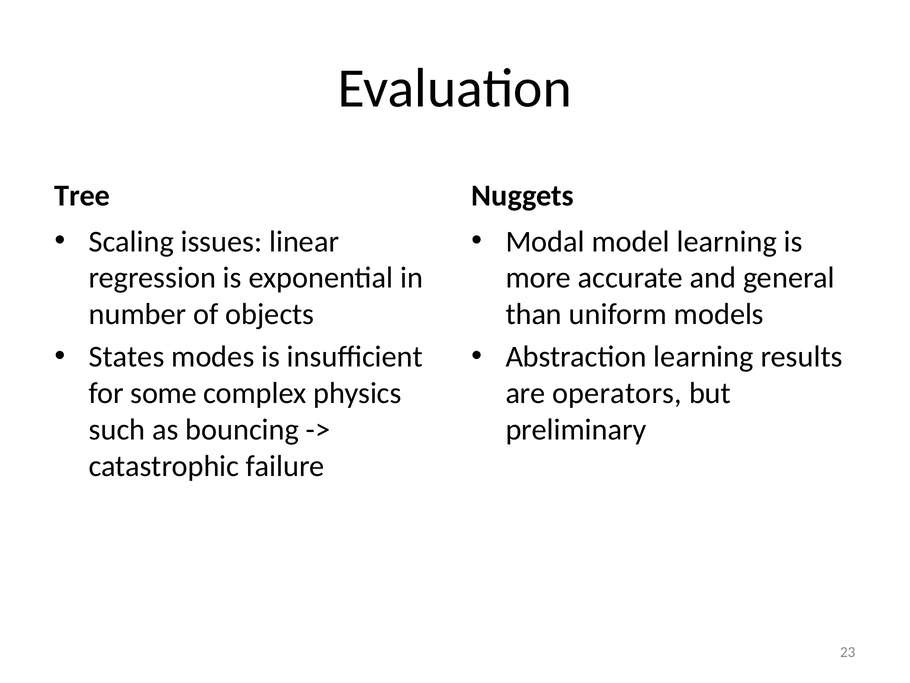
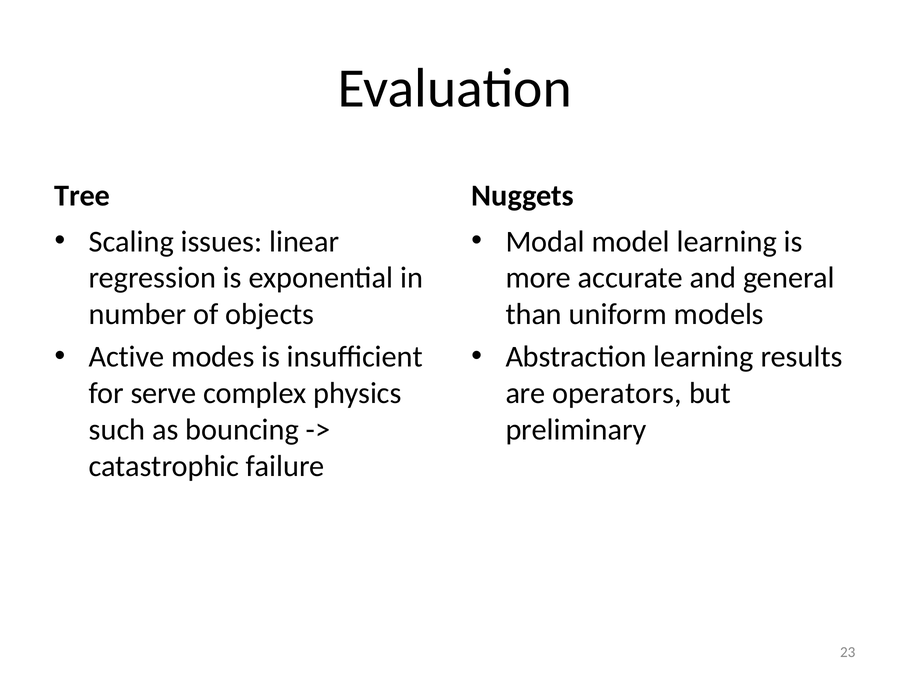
States: States -> Active (127, 357)
some: some -> serve (164, 393)
